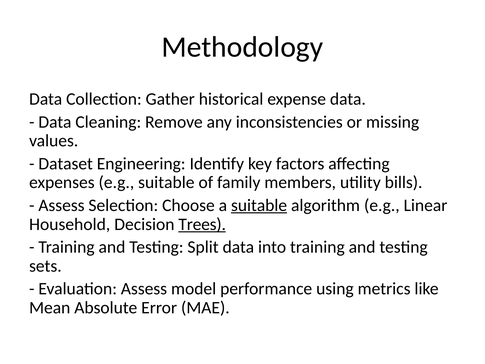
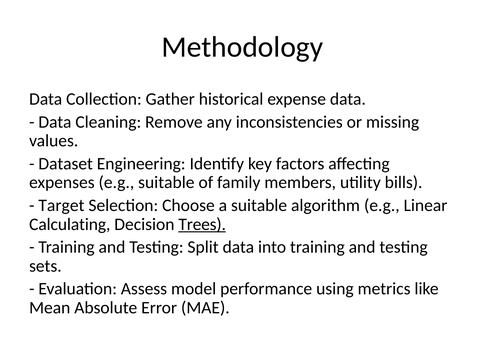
Assess: Assess -> Target (61, 205)
suitable underline: present -> none (259, 205)
Household: Household -> Calculating (70, 224)
